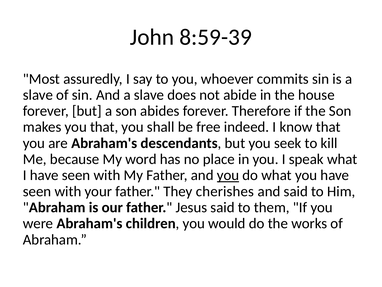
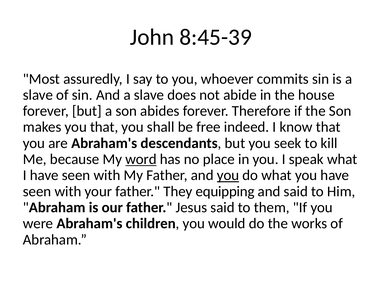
8:59-39: 8:59-39 -> 8:45-39 (216, 37)
word underline: none -> present (141, 159)
cherishes: cherishes -> equipping (225, 191)
